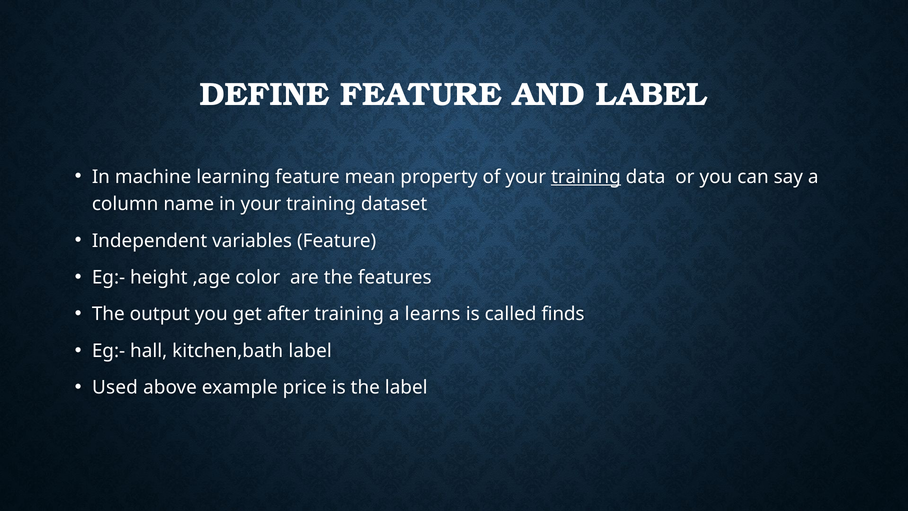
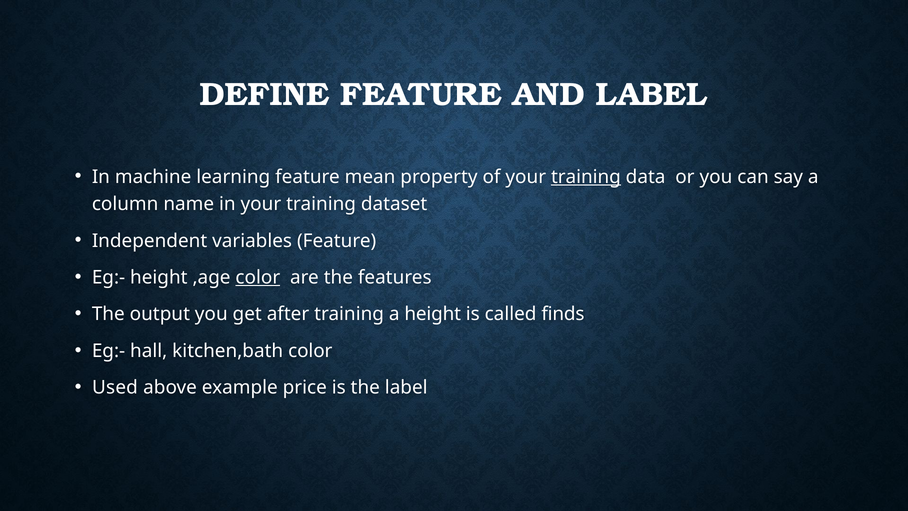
color underline: none -> present (258, 277)
a learns: learns -> height (433, 314)
kitchen,bath label: label -> color (310, 351)
